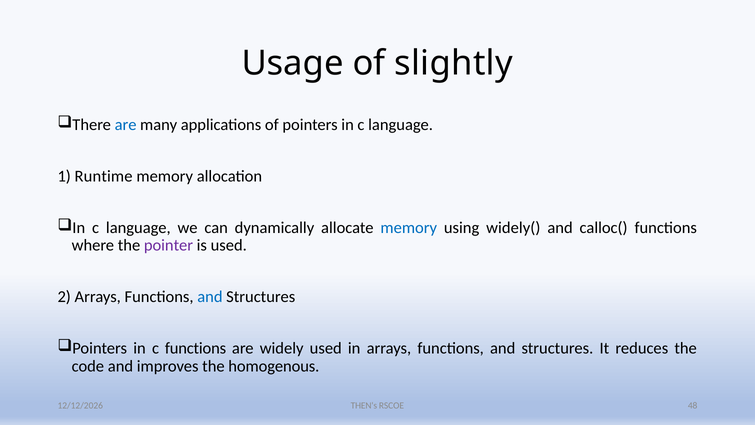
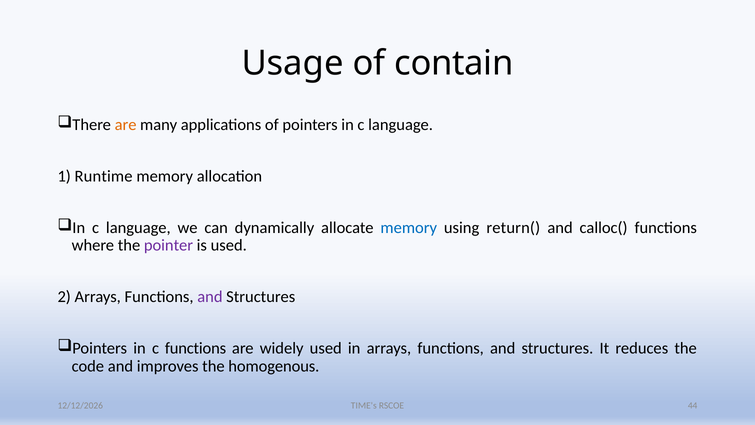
slightly: slightly -> contain (454, 63)
are colour: blue -> orange (126, 125)
widely(: widely( -> return( (513, 228)
and colour: blue -> purple (210, 297)
THEN's: THEN's -> TIME's (364, 405)
48: 48 -> 44 (693, 405)
